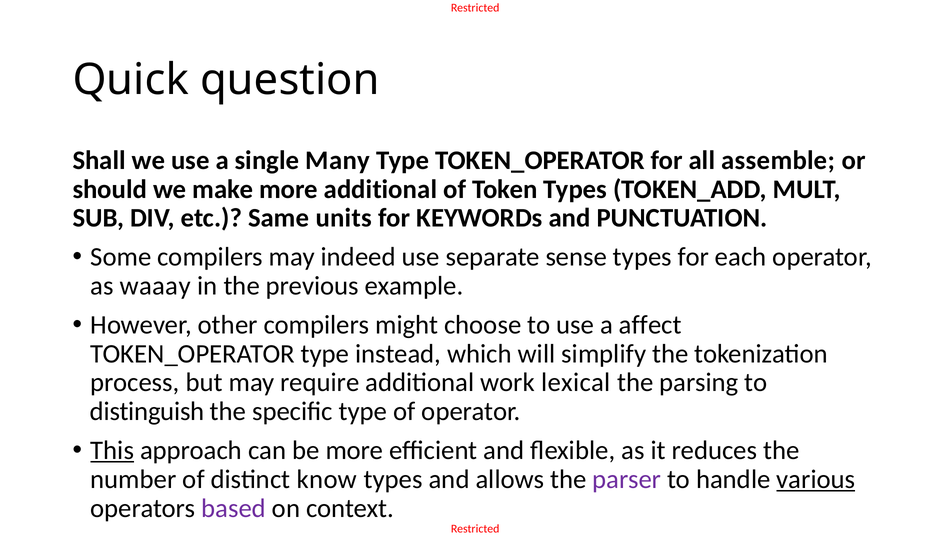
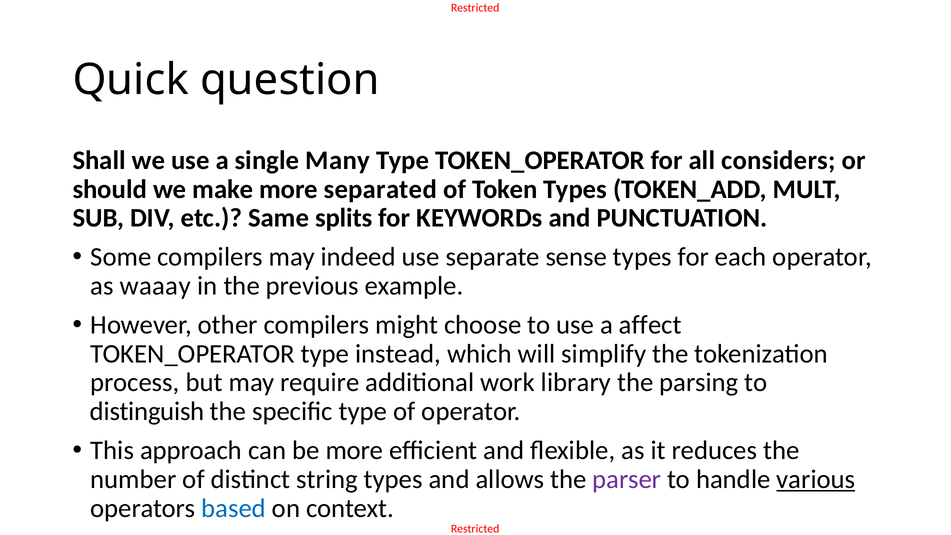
assemble: assemble -> considers (778, 160)
more additional: additional -> separated (380, 189)
units: units -> splits (344, 218)
lexical: lexical -> library (576, 383)
This underline: present -> none (112, 450)
know: know -> string (327, 479)
based colour: purple -> blue (234, 508)
